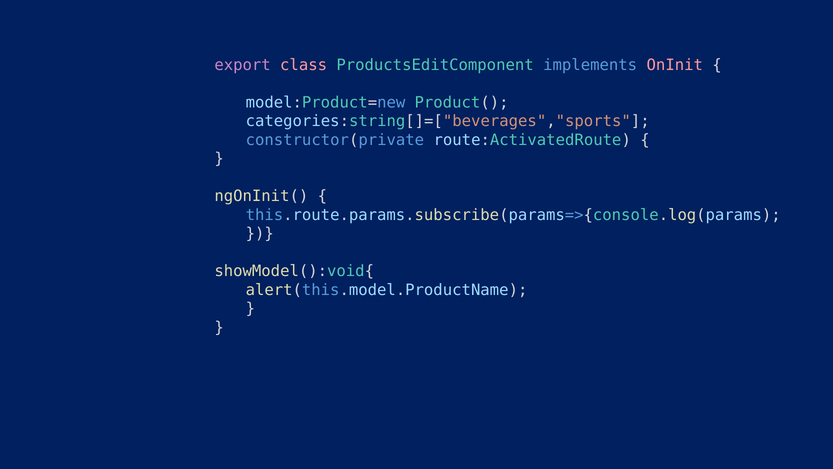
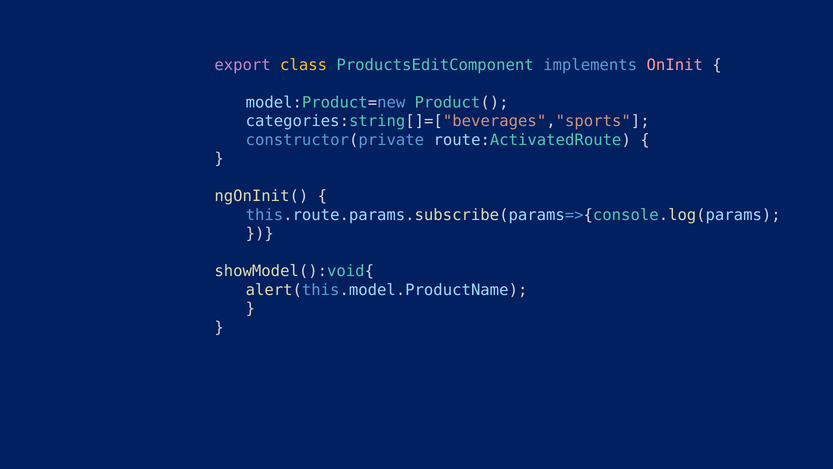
class colour: pink -> yellow (304, 65)
